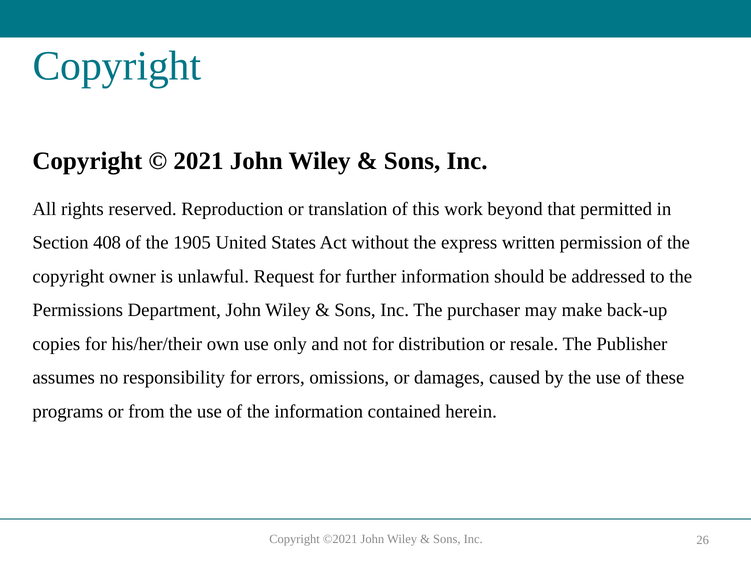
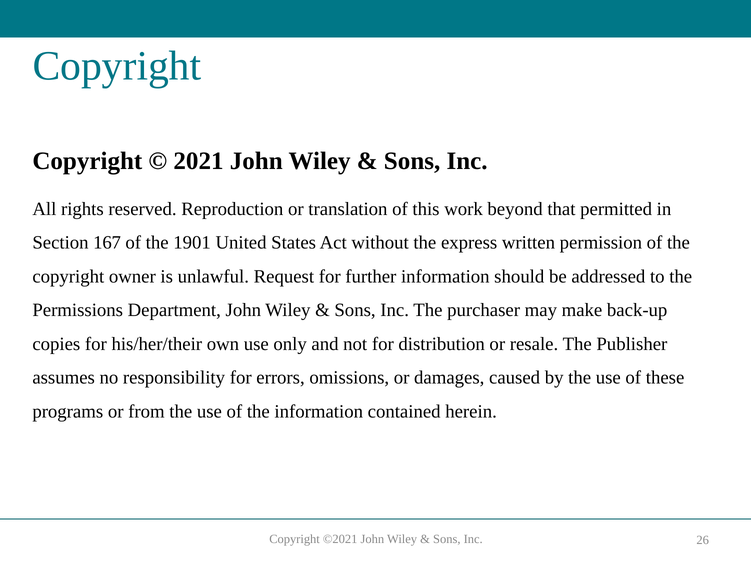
408: 408 -> 167 (107, 243)
1905: 1905 -> 1901 (192, 243)
